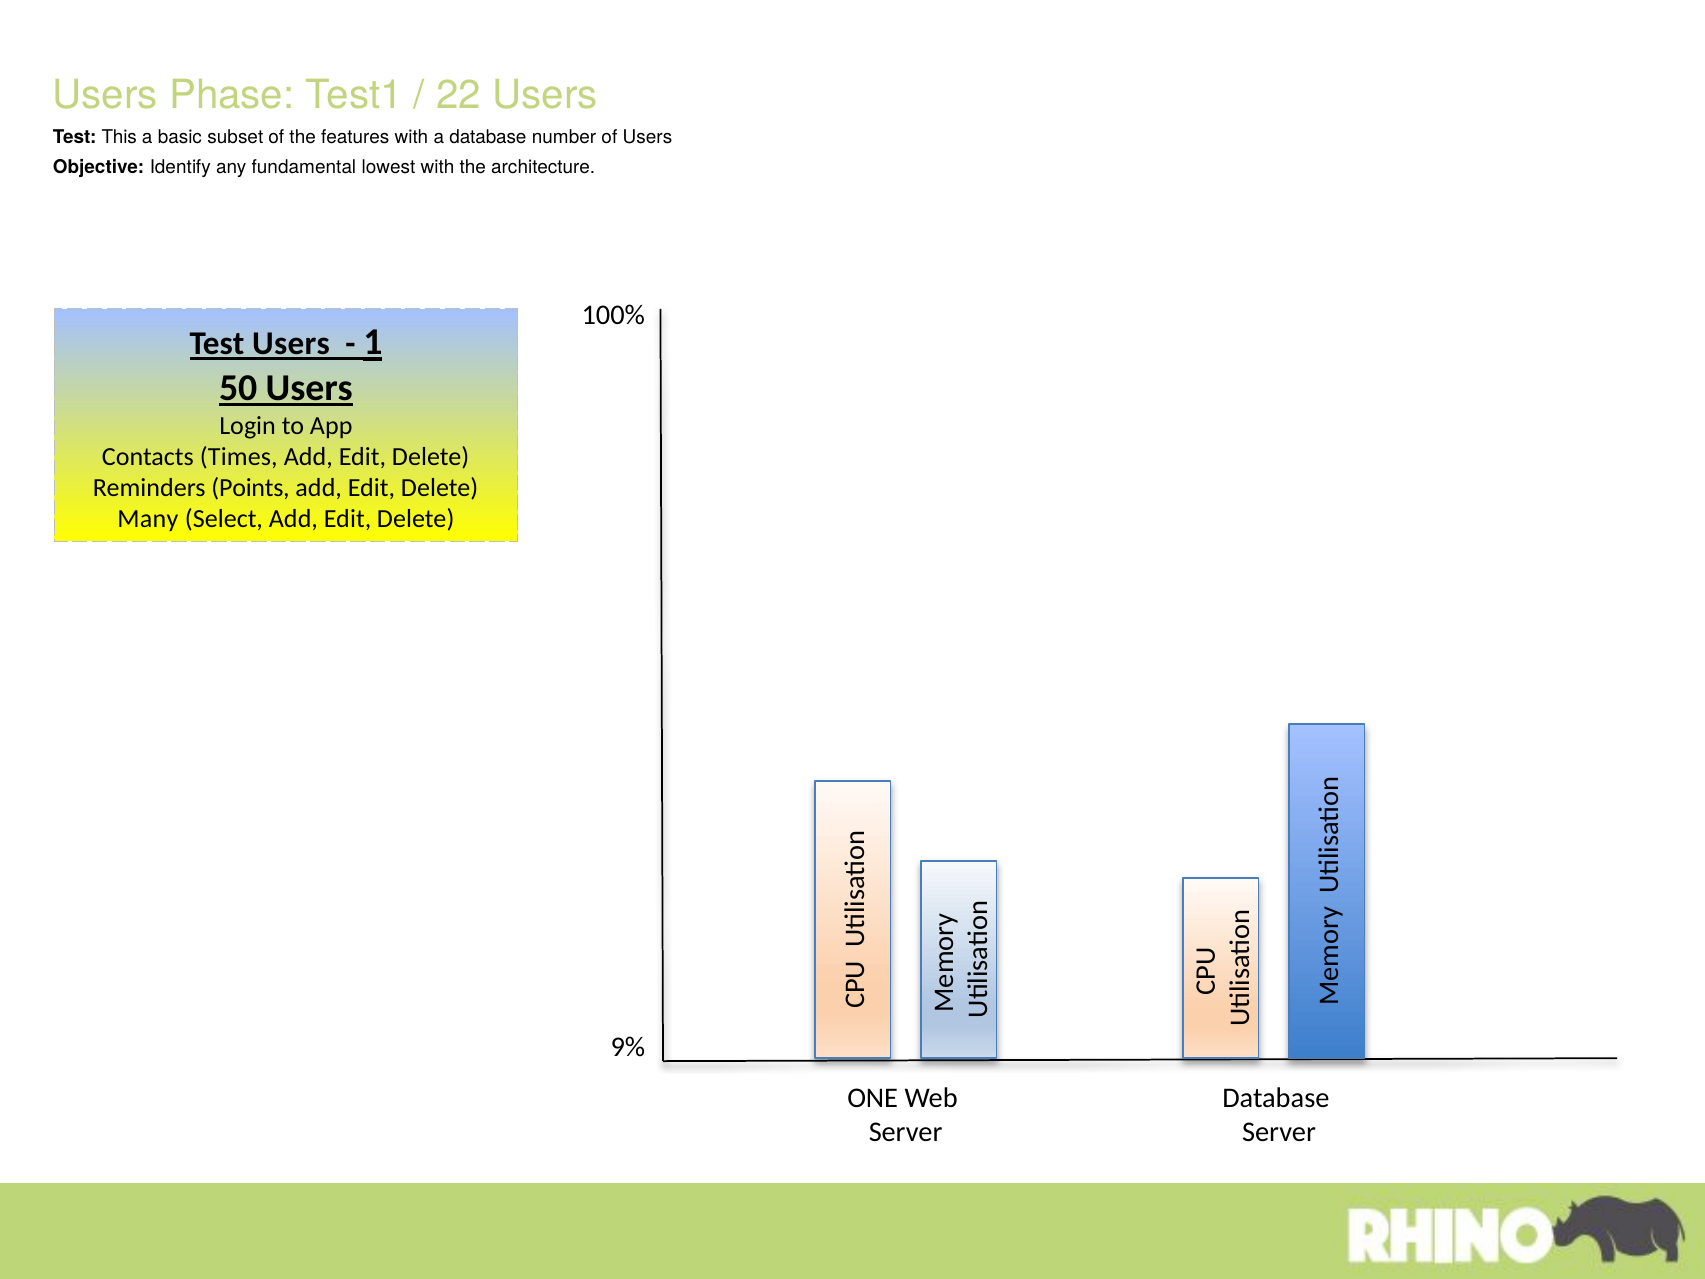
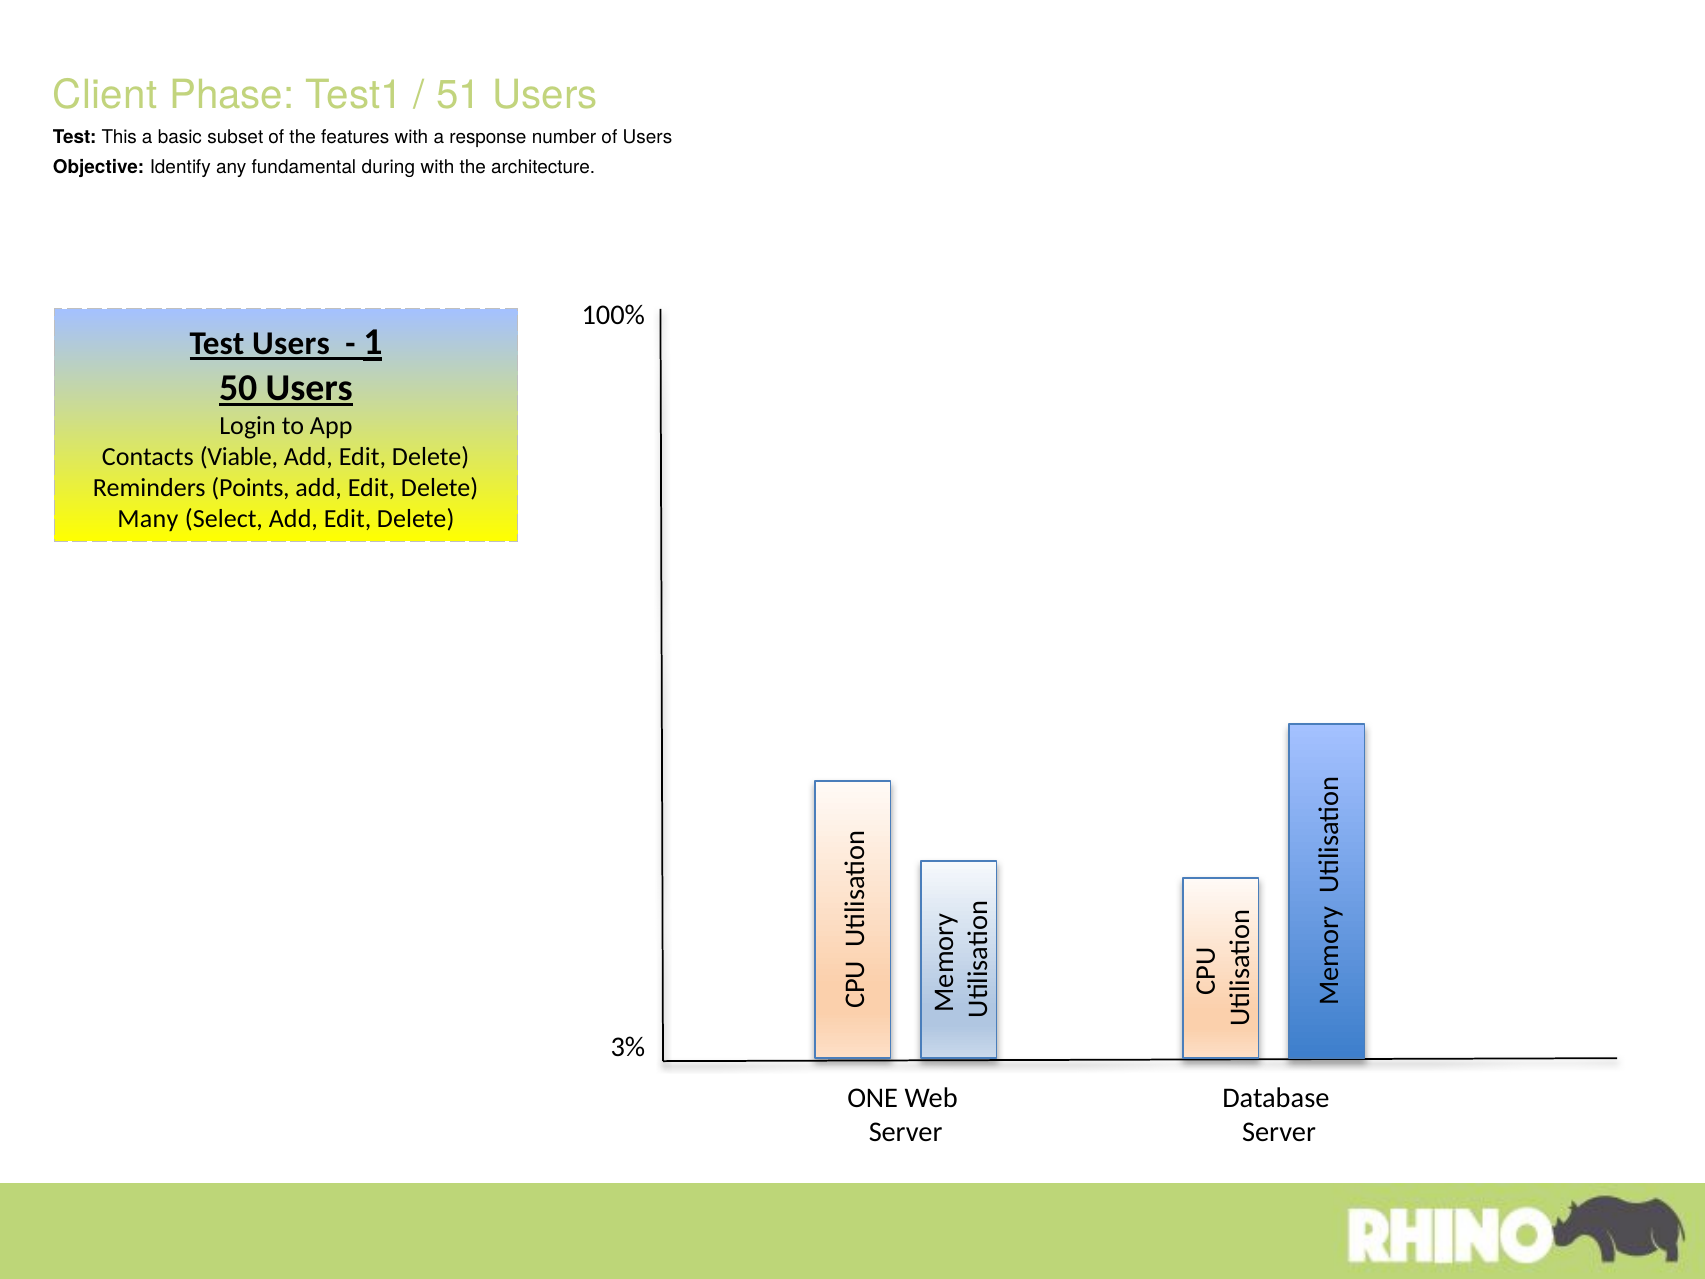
Users: Users -> Client (105, 95)
22: 22 -> 51 (459, 95)
a database: database -> response (488, 137)
lowest: lowest -> during (388, 168)
Times: Times -> Viable (239, 457)
9%: 9% -> 3% (628, 1047)
